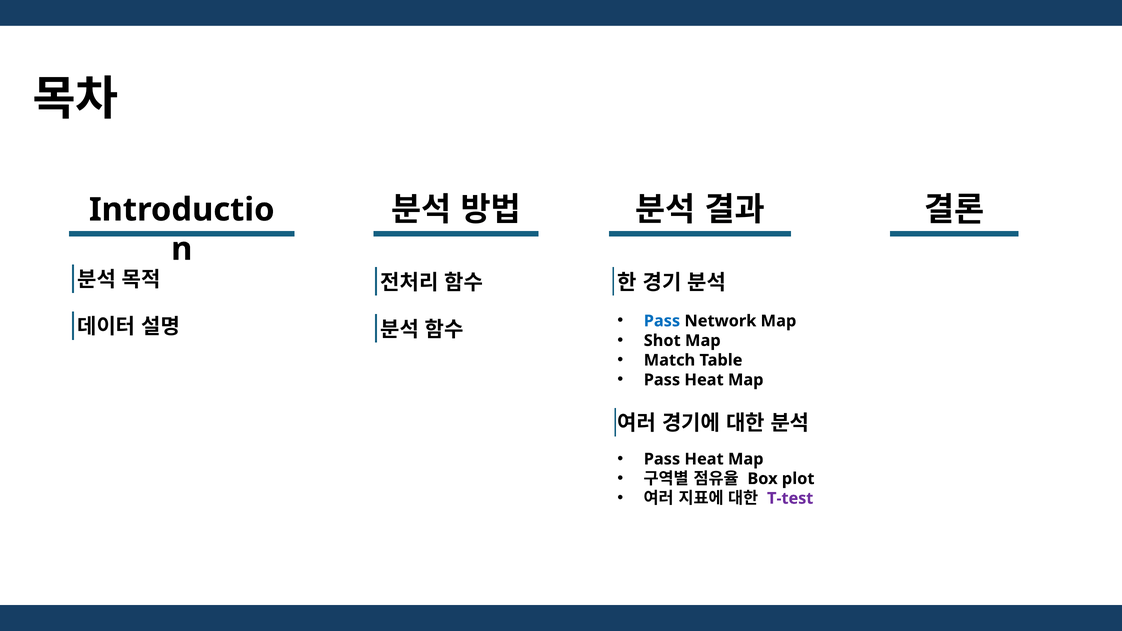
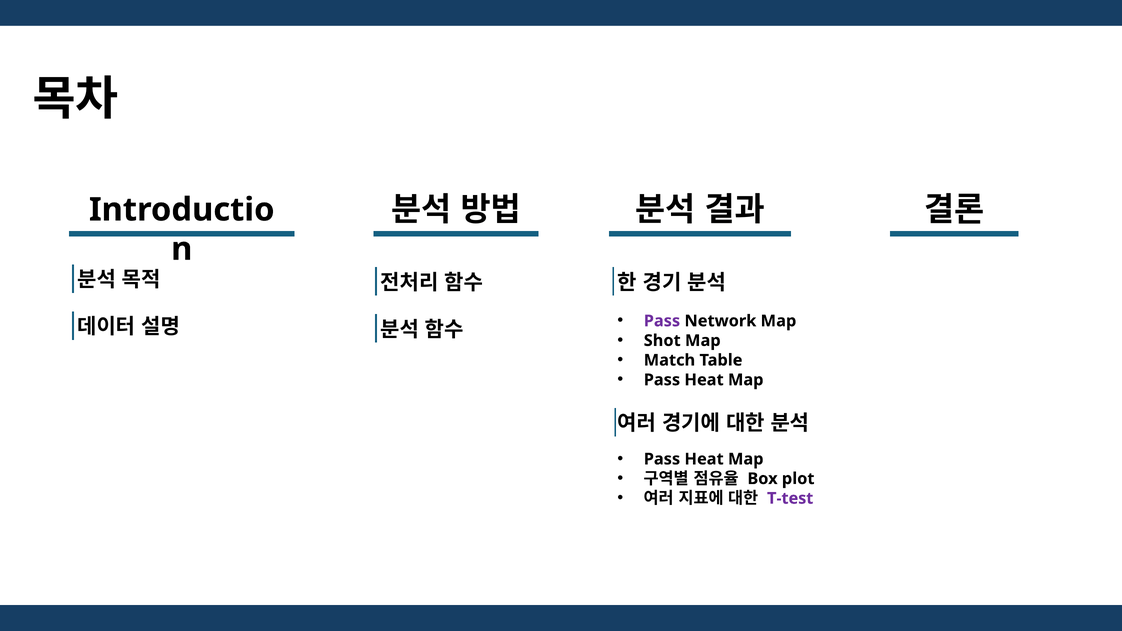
Pass colour: blue -> purple (662, 321)
